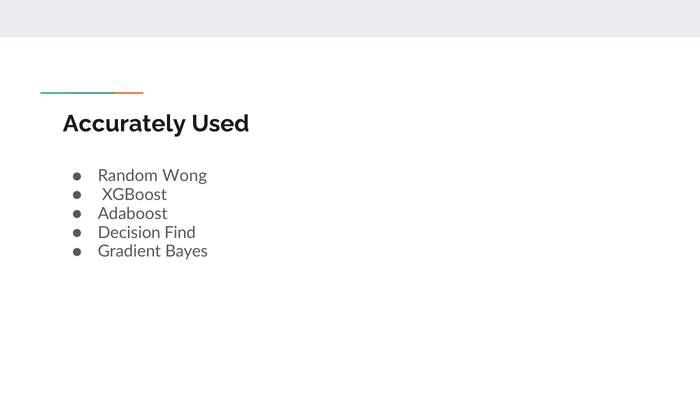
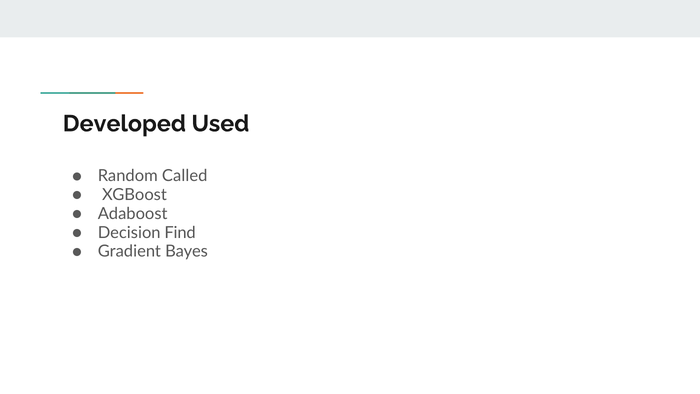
Accurately: Accurately -> Developed (124, 124)
Wong: Wong -> Called (185, 176)
